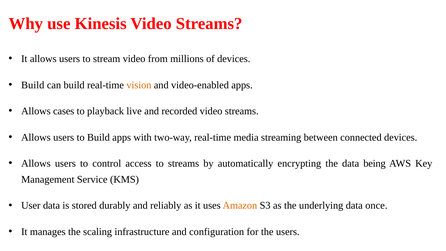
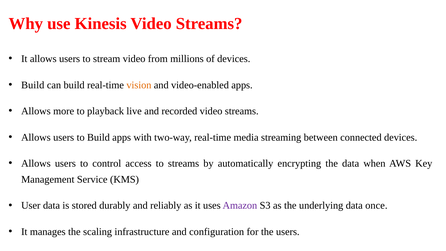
cases: cases -> more (64, 111)
being: being -> when (374, 163)
Amazon colour: orange -> purple (240, 205)
